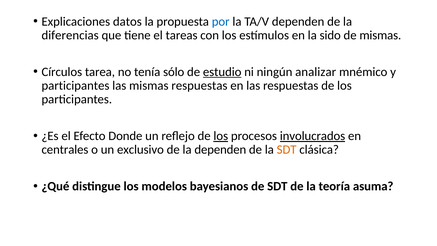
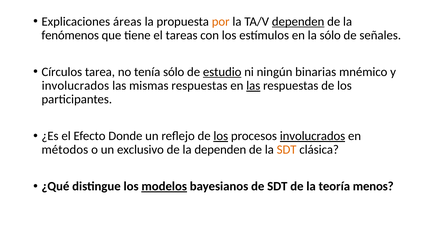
datos: datos -> áreas (127, 22)
por colour: blue -> orange (221, 22)
dependen underline: none -> present (298, 22)
diferencias: diferencias -> fenómenos (70, 35)
la sido: sido -> sólo (330, 35)
de mismas: mismas -> señales (380, 35)
analizar: analizar -> binarias (316, 72)
participantes: participantes -> involucrados (75, 86)
las underline: none -> present (253, 86)
centrales: centrales -> métodos (65, 150)
modelos underline: none -> present (164, 186)
asuma: asuma -> menos (373, 186)
